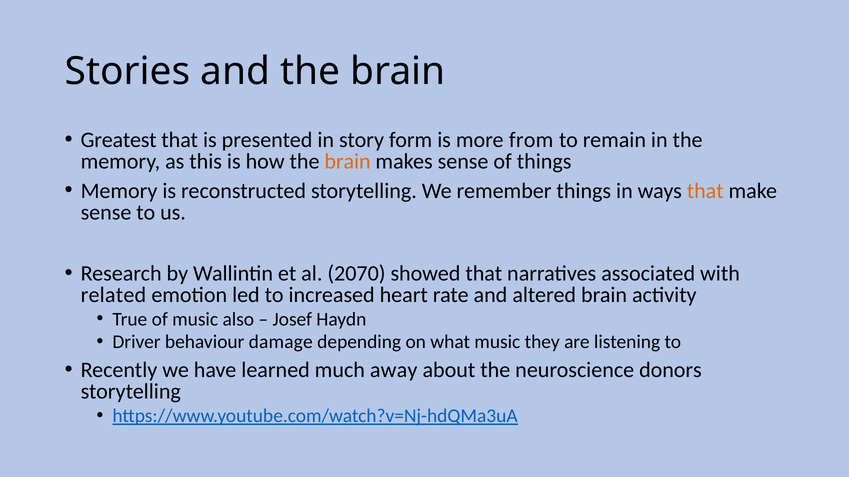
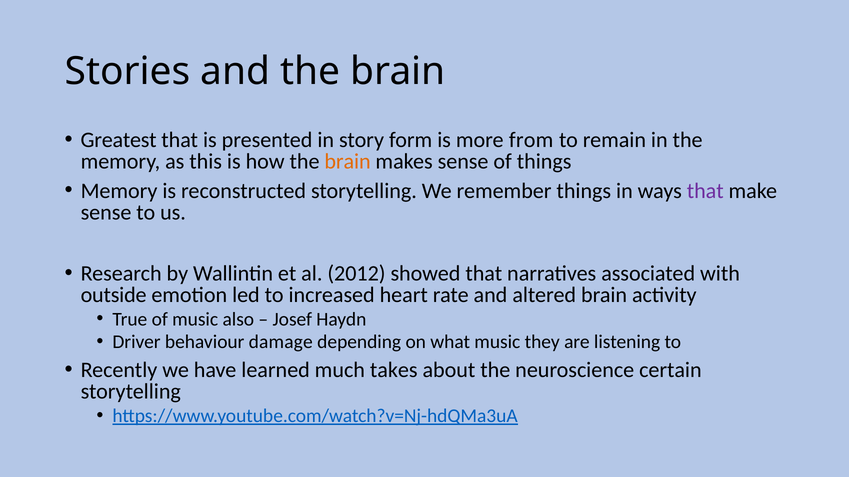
that colour: orange -> purple (705, 191)
2070: 2070 -> 2012 (356, 274)
related: related -> outside (114, 295)
away: away -> takes (394, 370)
donors: donors -> certain (670, 370)
